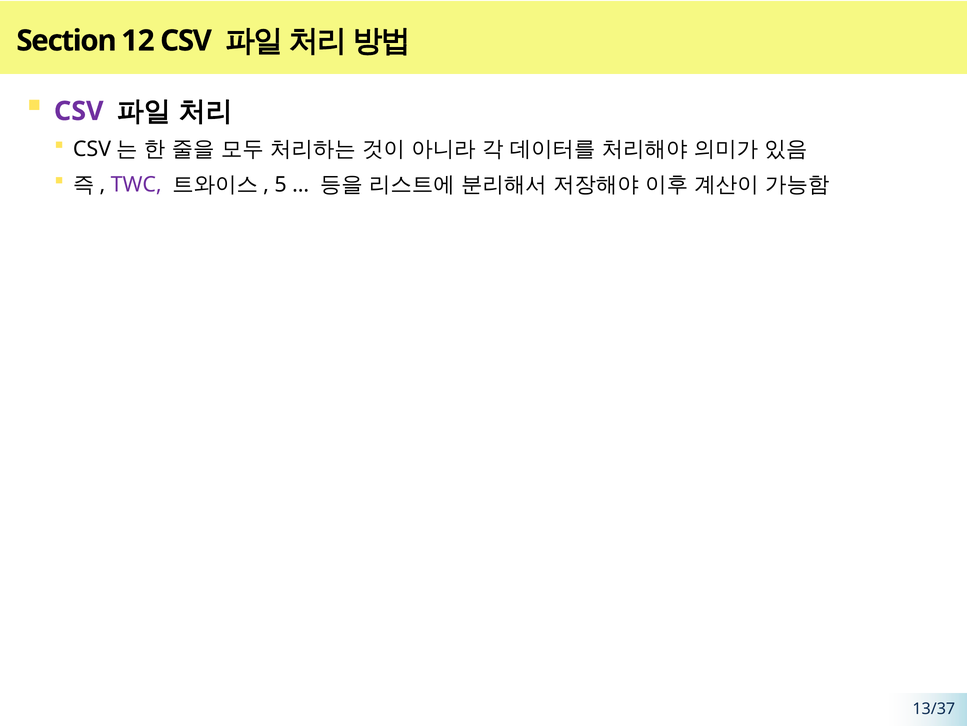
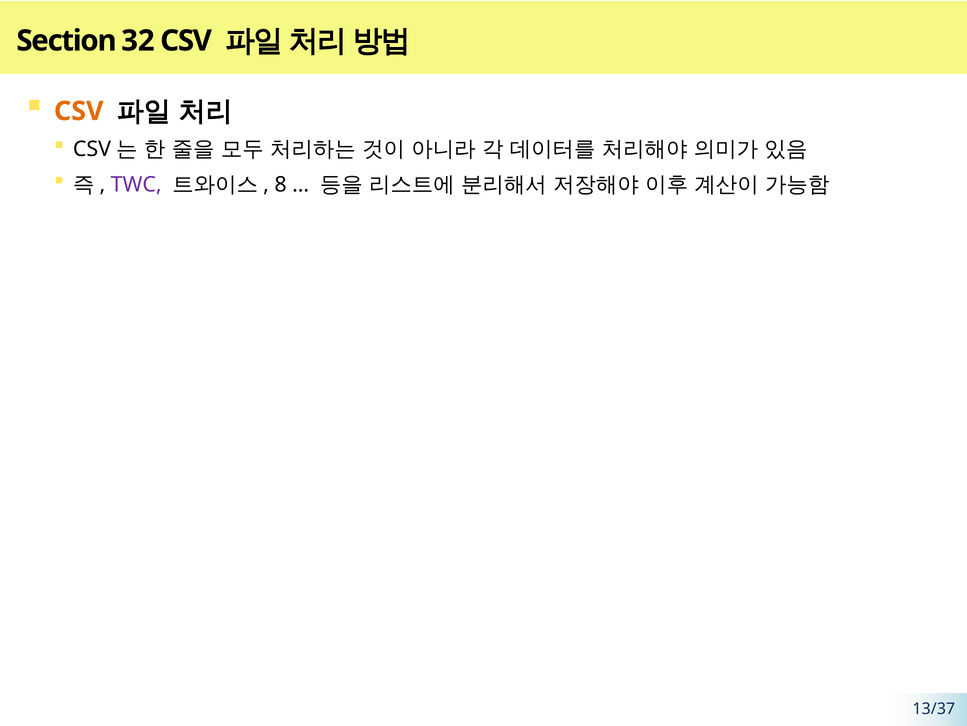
12: 12 -> 32 (138, 41)
CSV colour: purple -> orange (79, 111)
5: 5 -> 8 (281, 184)
